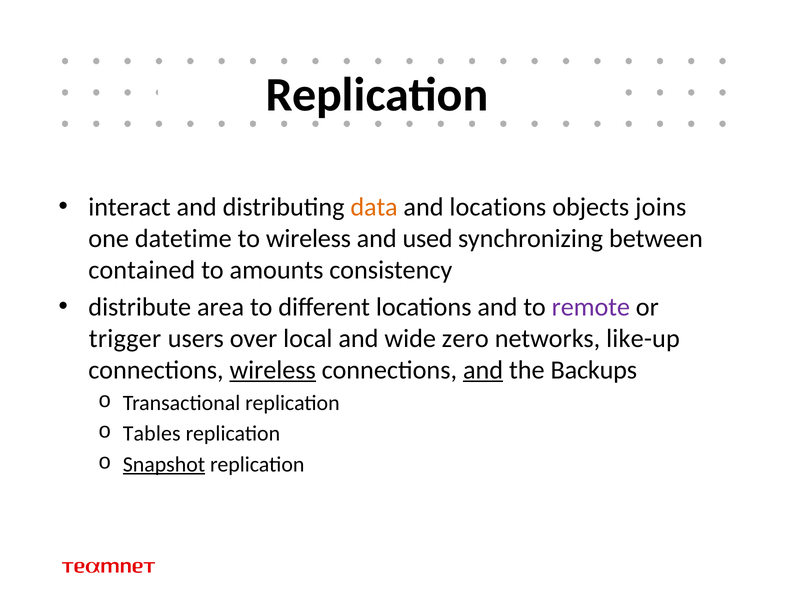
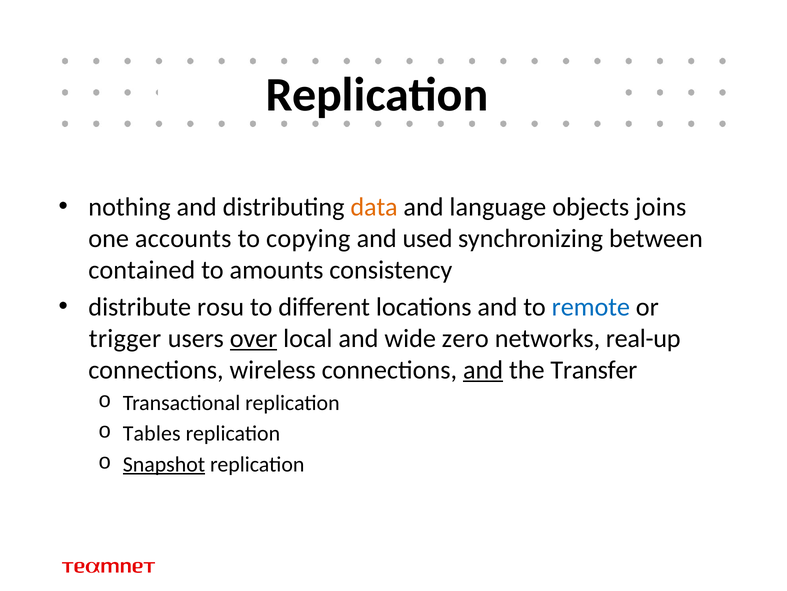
interact: interact -> nothing (129, 207)
and locations: locations -> language (498, 207)
datetime: datetime -> accounts (183, 238)
to wireless: wireless -> copying (308, 238)
area: area -> rosu (221, 307)
remote colour: purple -> blue (591, 307)
over underline: none -> present (254, 338)
like-up: like-up -> real-up (643, 338)
wireless underline: present -> none (273, 370)
Backups: Backups -> Transfer (594, 370)
